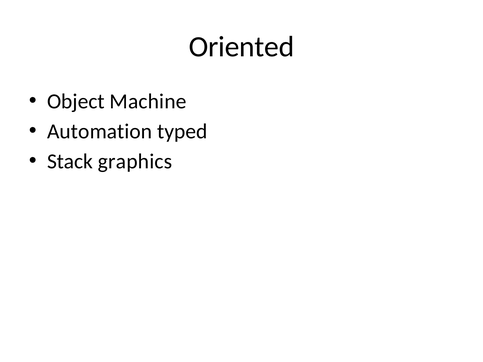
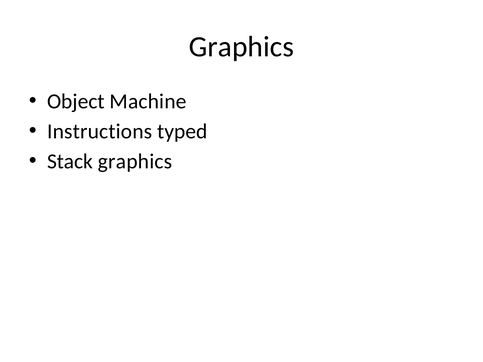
Oriented: Oriented -> Graphics (241, 47)
Automation: Automation -> Instructions (100, 131)
